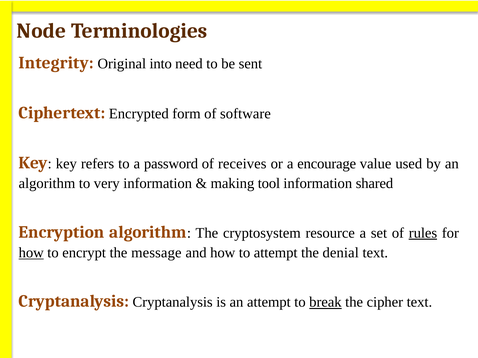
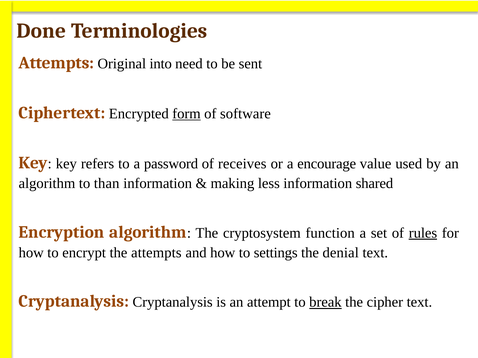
Node: Node -> Done (41, 31)
Integrity: Integrity -> Attempts (56, 63)
form underline: none -> present (186, 114)
very: very -> than (107, 184)
tool: tool -> less (269, 184)
resource: resource -> function (330, 233)
how underline: present -> none (31, 253)
the message: message -> attempts (156, 253)
to attempt: attempt -> settings (276, 253)
